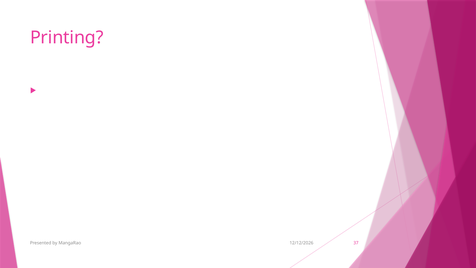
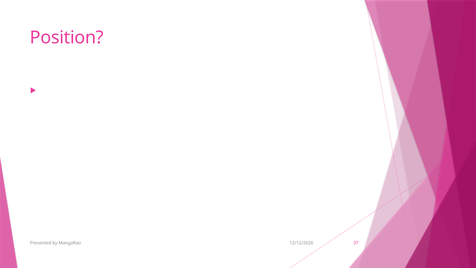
Printing: Printing -> Position (67, 38)
